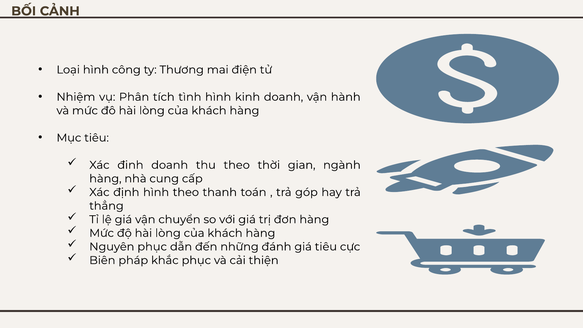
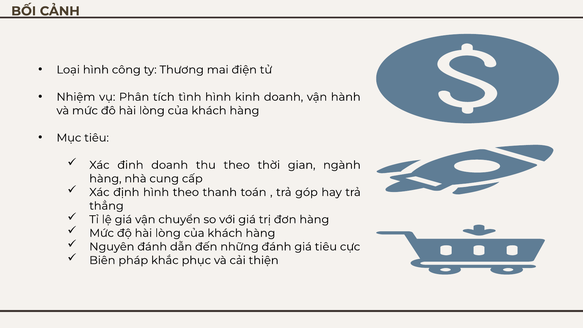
Nguyên phục: phục -> đánh (152, 247)
